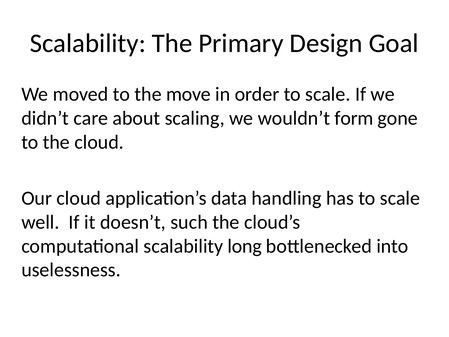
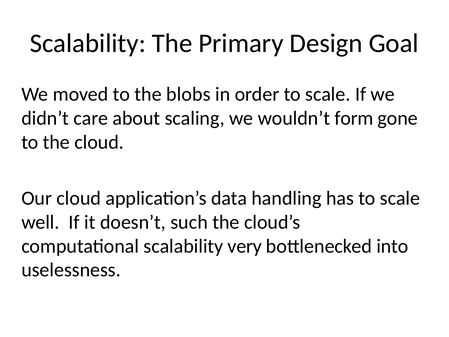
move: move -> blobs (188, 94)
long: long -> very (245, 246)
